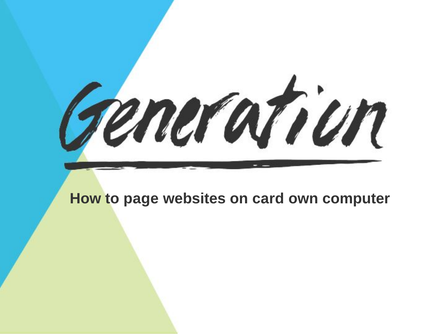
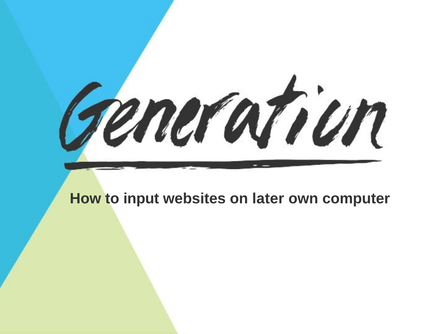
page: page -> input (141, 199)
card: card -> later (268, 199)
